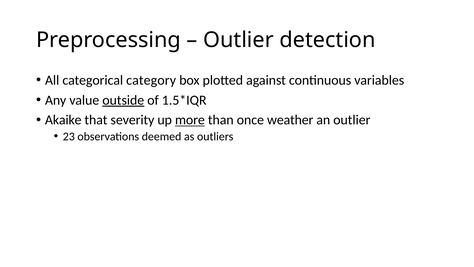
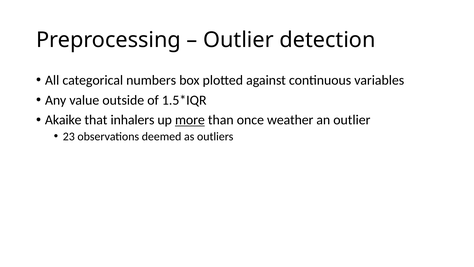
category: category -> numbers (151, 80)
outside underline: present -> none (123, 100)
severity: severity -> inhalers (133, 120)
